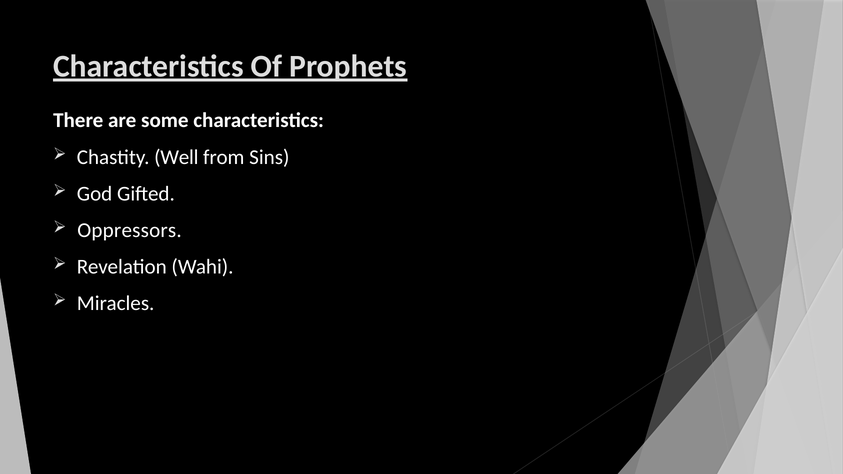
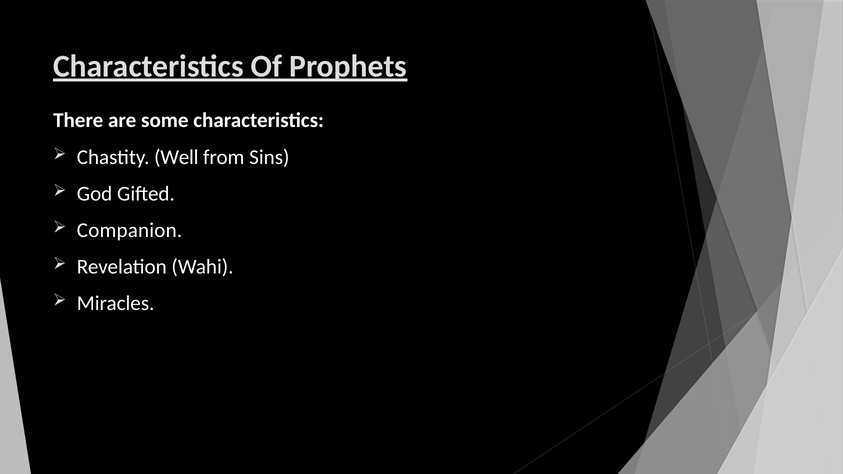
Oppressors: Oppressors -> Companion (130, 230)
